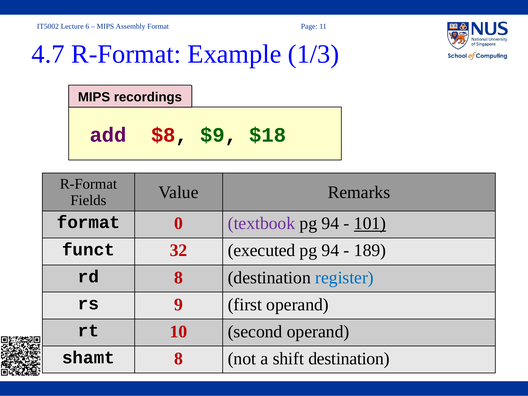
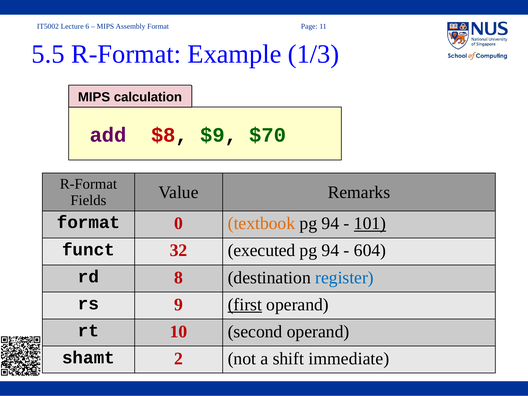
4.7: 4.7 -> 5.5 (48, 54)
recordings: recordings -> calculation (148, 97)
$18: $18 -> $70 (268, 135)
textbook colour: purple -> orange (262, 223)
189: 189 -> 604 (370, 251)
first underline: none -> present (245, 305)
shamt 8: 8 -> 2 (179, 359)
shift destination: destination -> immediate (349, 359)
